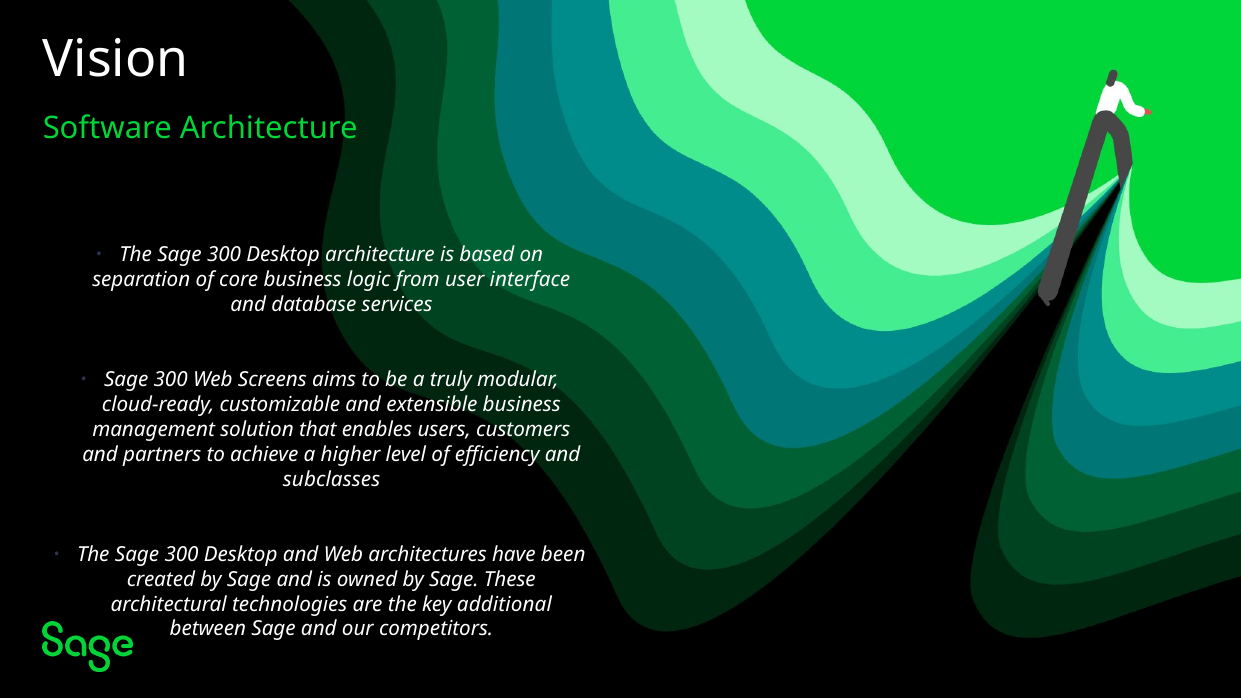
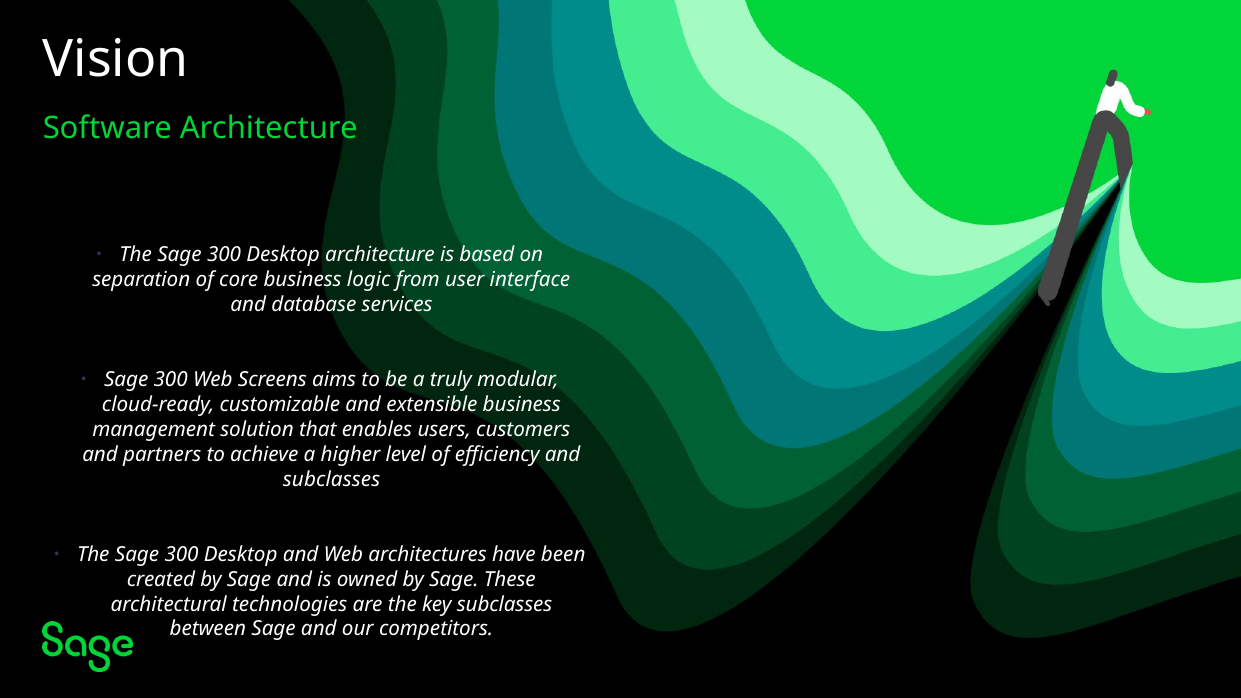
key additional: additional -> subclasses (505, 604)
